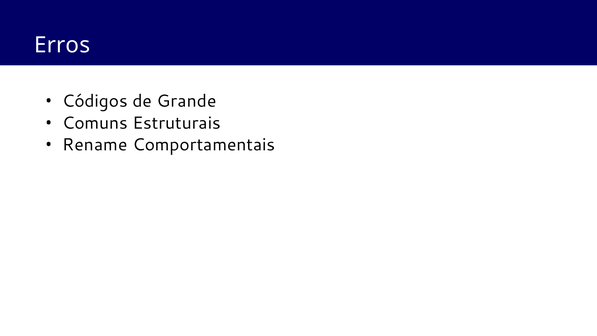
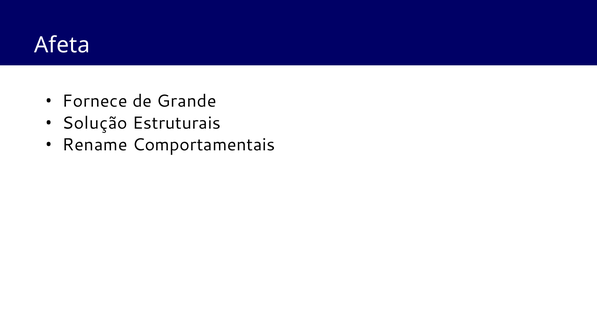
Erros: Erros -> Afeta (62, 45)
Códigos: Códigos -> Fornece (95, 101)
Comuns: Comuns -> Solução (95, 123)
